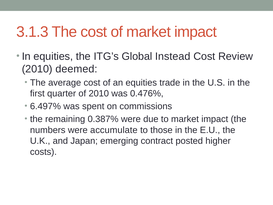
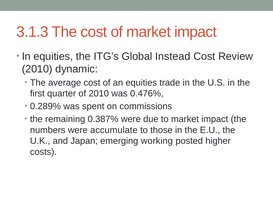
deemed: deemed -> dynamic (77, 69)
6.497%: 6.497% -> 0.289% (45, 106)
contract: contract -> working (157, 141)
